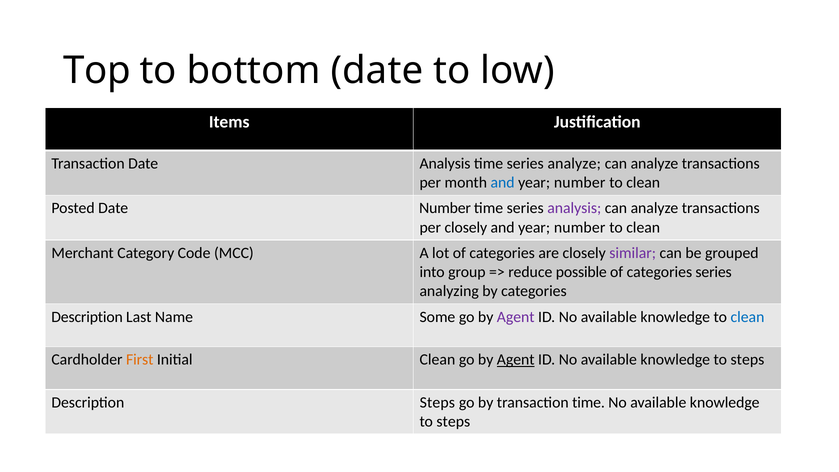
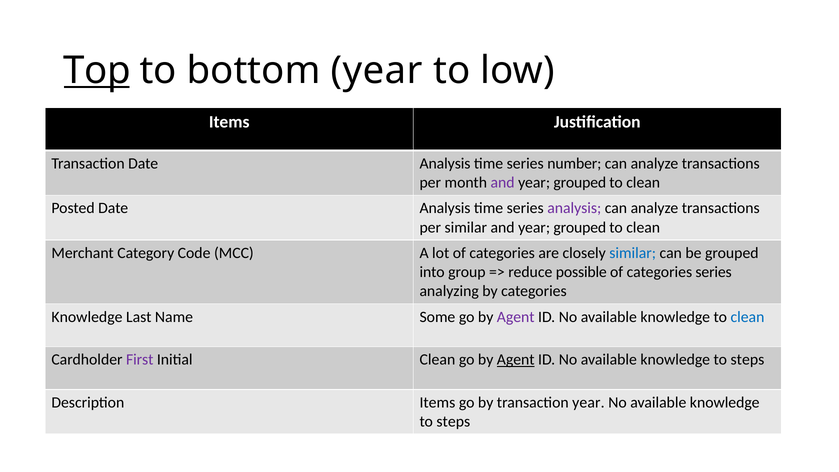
Top underline: none -> present (97, 70)
bottom date: date -> year (377, 70)
series analyze: analyze -> number (574, 163)
and colour: blue -> purple (503, 183)
number: number -> grouped (580, 183)
Posted Date Number: Number -> Analysis (445, 208)
per closely: closely -> similar (466, 227)
number: number -> grouped (580, 227)
similar colour: purple -> blue (633, 253)
Description: Description -> Knowledge (87, 317)
First colour: orange -> purple (140, 360)
Description Steps: Steps -> Items (437, 402)
transaction time: time -> year (588, 402)
